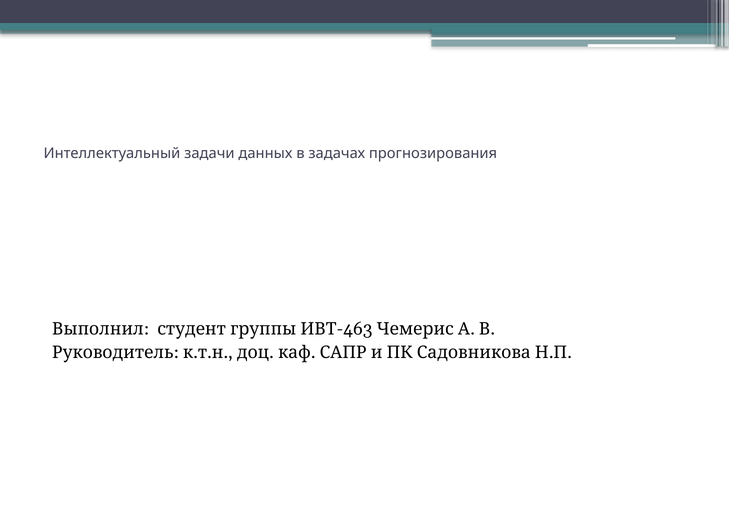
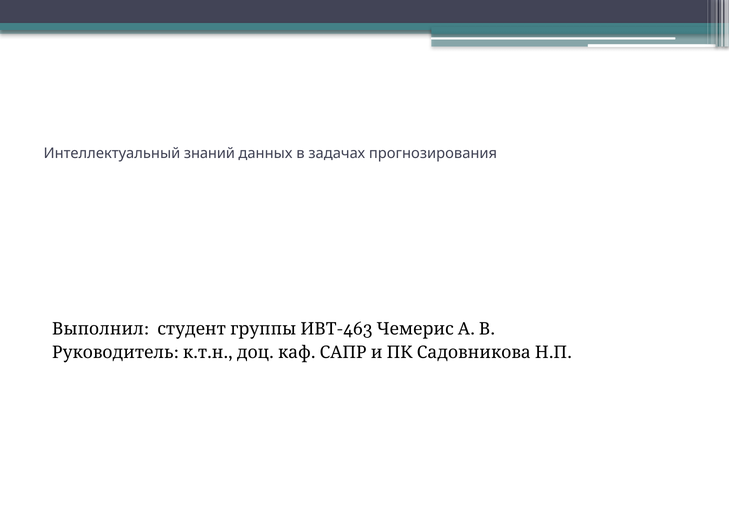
задачи: задачи -> знаний (209, 154)
